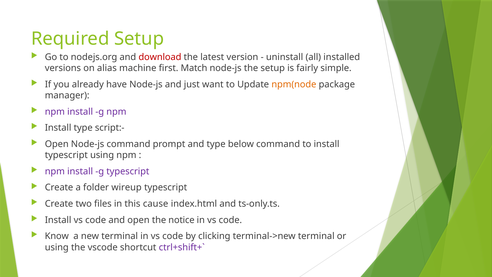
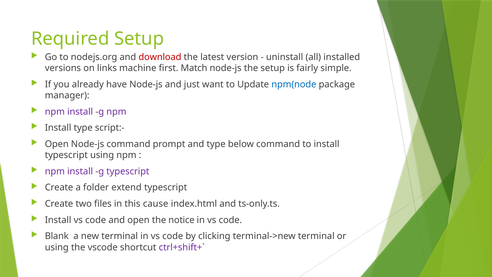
alias: alias -> links (107, 68)
npm(node colour: orange -> blue (294, 84)
wireup: wireup -> extend (127, 187)
Know: Know -> Blank (57, 236)
